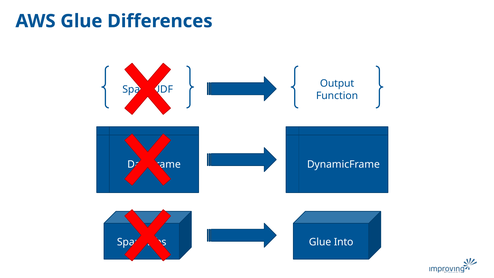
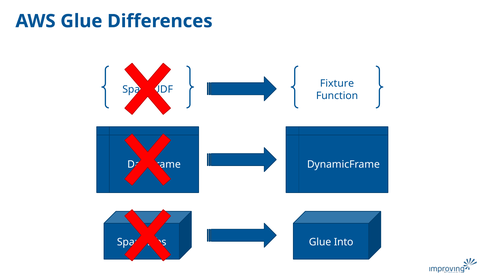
Output: Output -> Fixture (337, 83)
